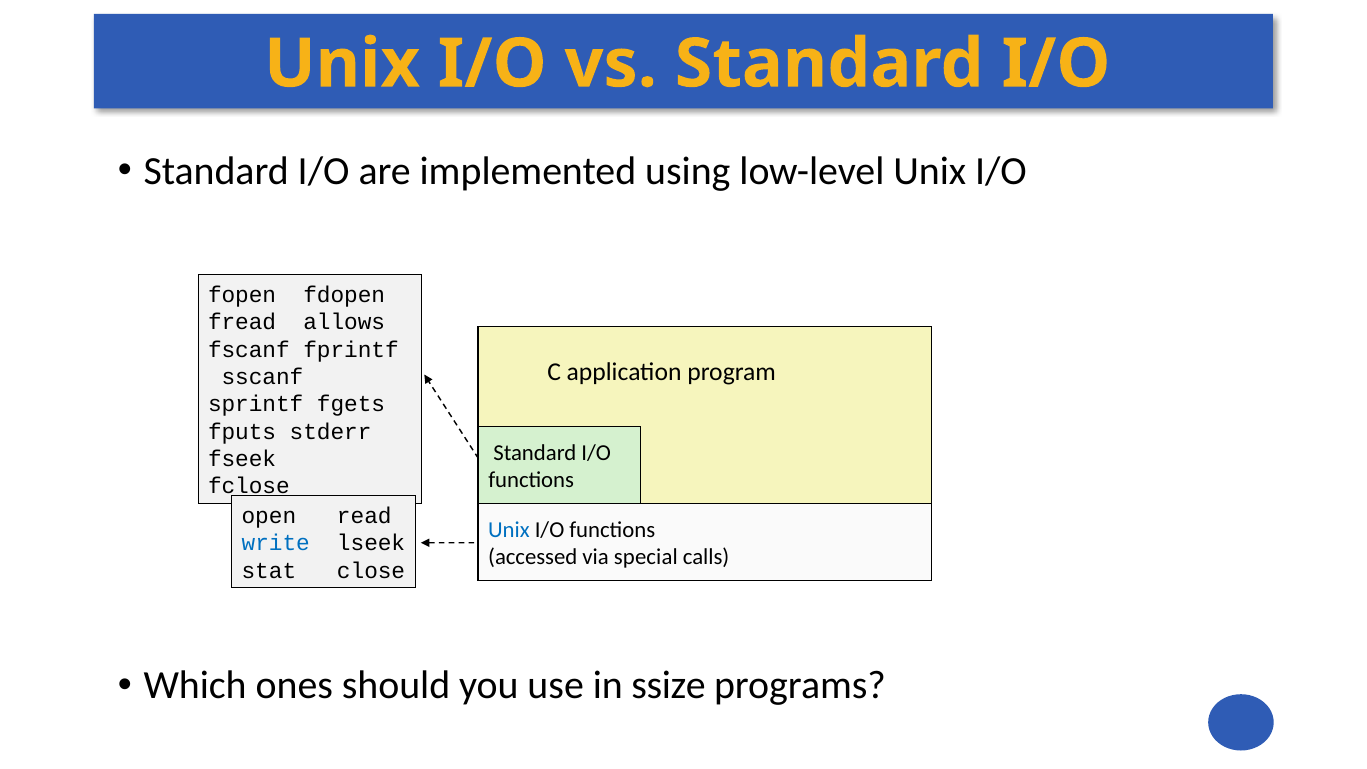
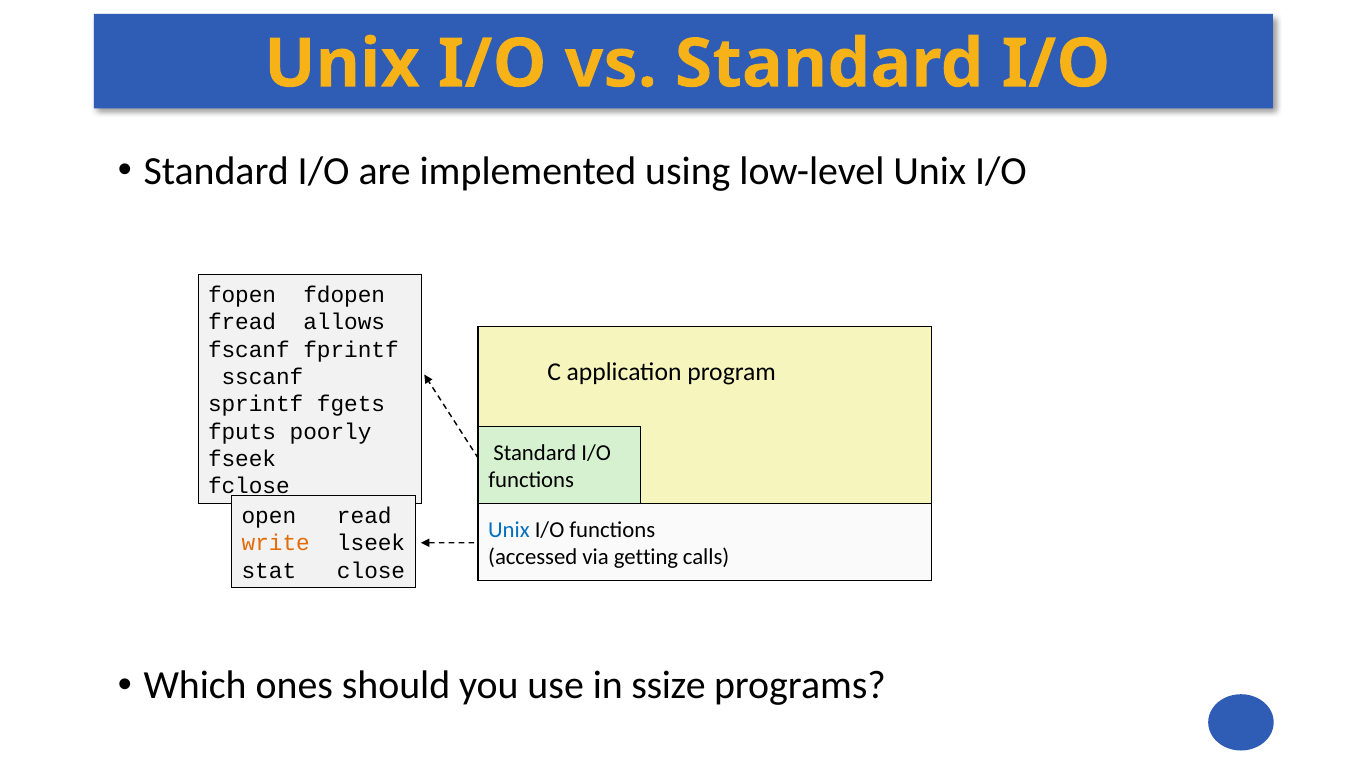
stderr: stderr -> poorly (331, 432)
write colour: blue -> orange (276, 543)
special: special -> getting (646, 557)
